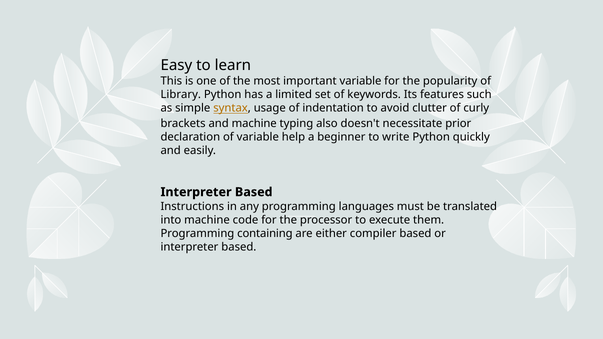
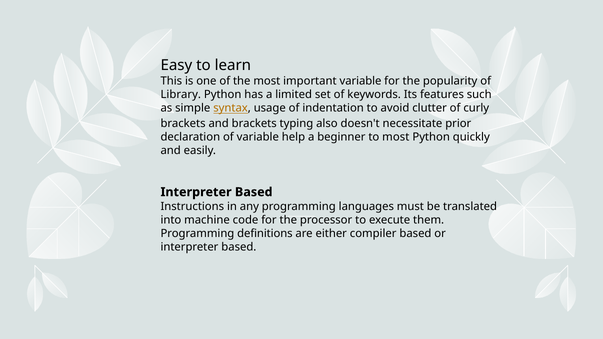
and machine: machine -> brackets (254, 123)
to write: write -> most (396, 137)
containing: containing -> definitions (265, 234)
